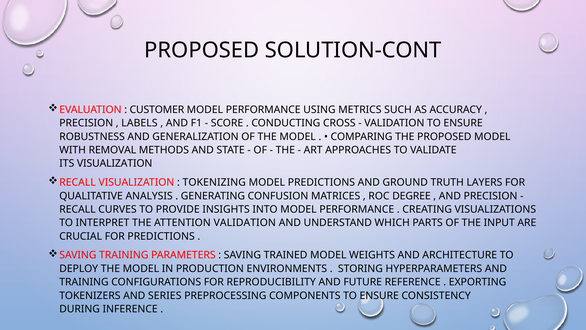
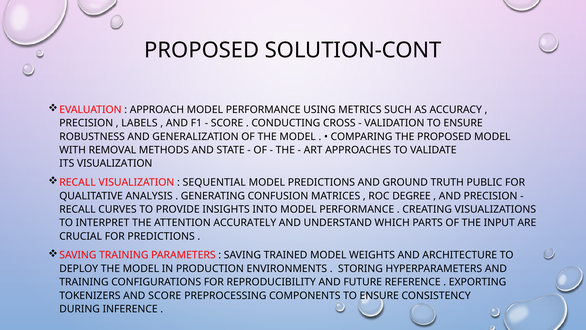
CUSTOMER: CUSTOMER -> APPROACH (157, 110)
TOKENIZING: TOKENIZING -> SEQUENTIAL (214, 182)
LAYERS: LAYERS -> PUBLIC (484, 182)
ATTENTION VALIDATION: VALIDATION -> ACCURATELY (245, 223)
AND SERIES: SERIES -> SCORE (165, 295)
